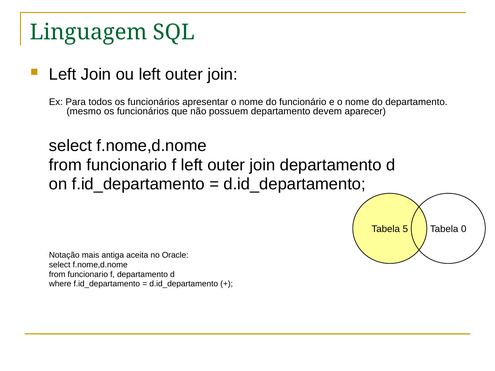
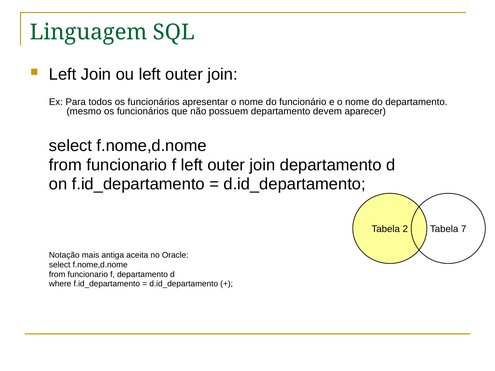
5: 5 -> 2 (405, 229)
0: 0 -> 7 (464, 229)
